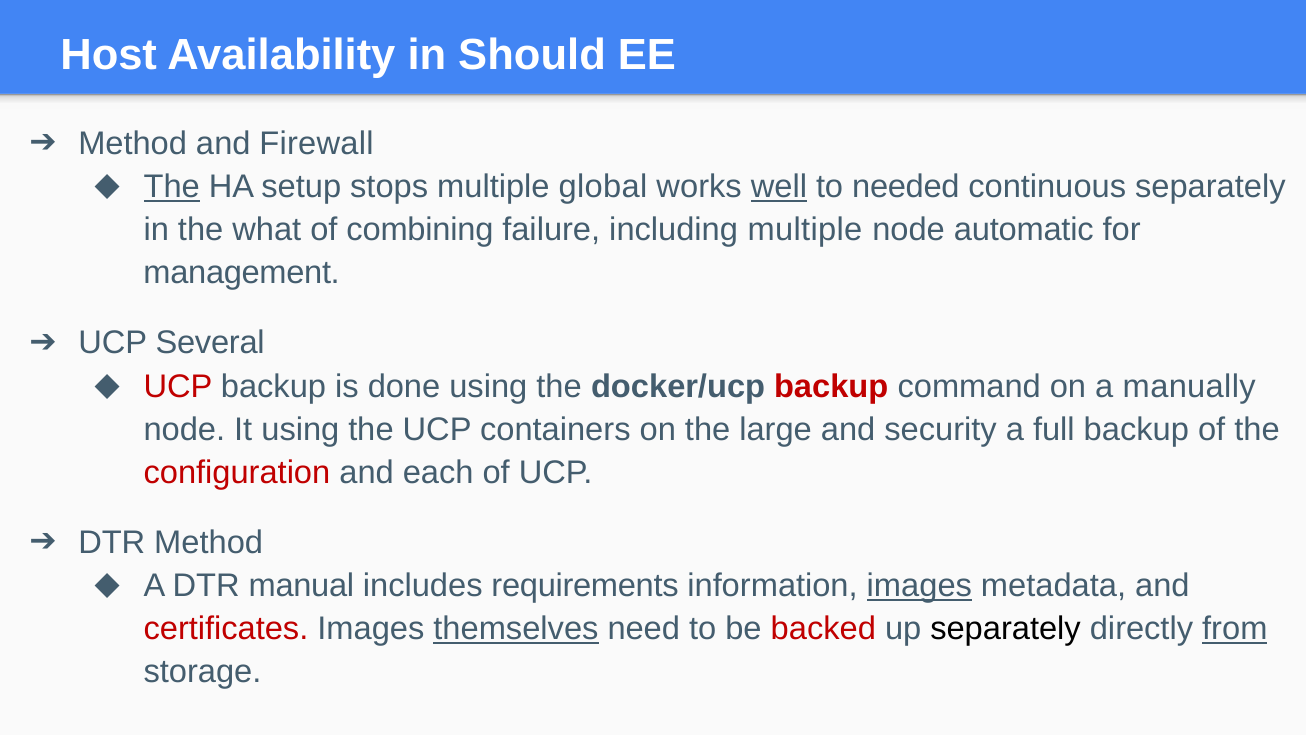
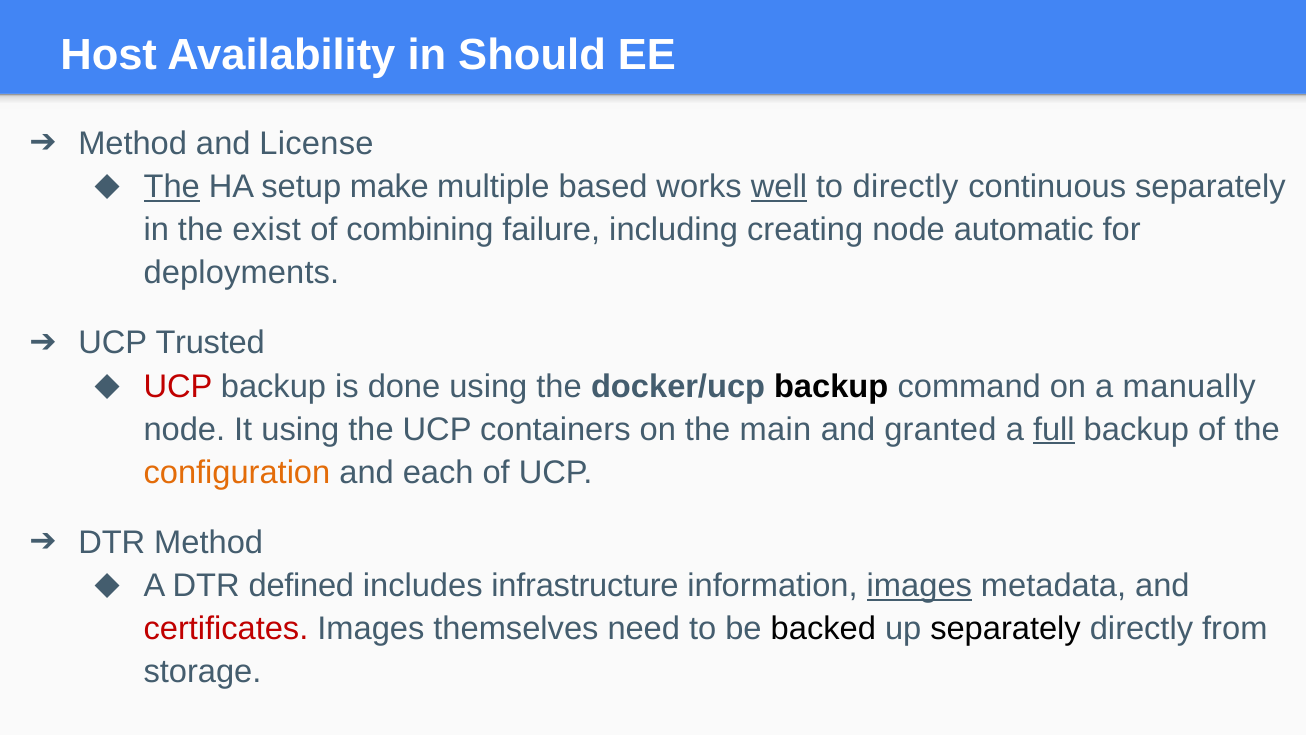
Firewall: Firewall -> License (317, 143)
stops: stops -> make (389, 187)
global: global -> based (603, 187)
to needed: needed -> directly (906, 187)
what: what -> exist (267, 230)
including multiple: multiple -> creating (805, 230)
management: management -> deployments (241, 273)
Several: Several -> Trusted (210, 343)
backup colour: red -> black (831, 386)
large: large -> main (775, 429)
security: security -> granted (940, 429)
full underline: none -> present (1054, 429)
configuration colour: red -> orange (237, 472)
manual: manual -> defined (301, 586)
requirements: requirements -> infrastructure (585, 586)
themselves underline: present -> none (516, 629)
backed colour: red -> black (823, 629)
from underline: present -> none (1235, 629)
